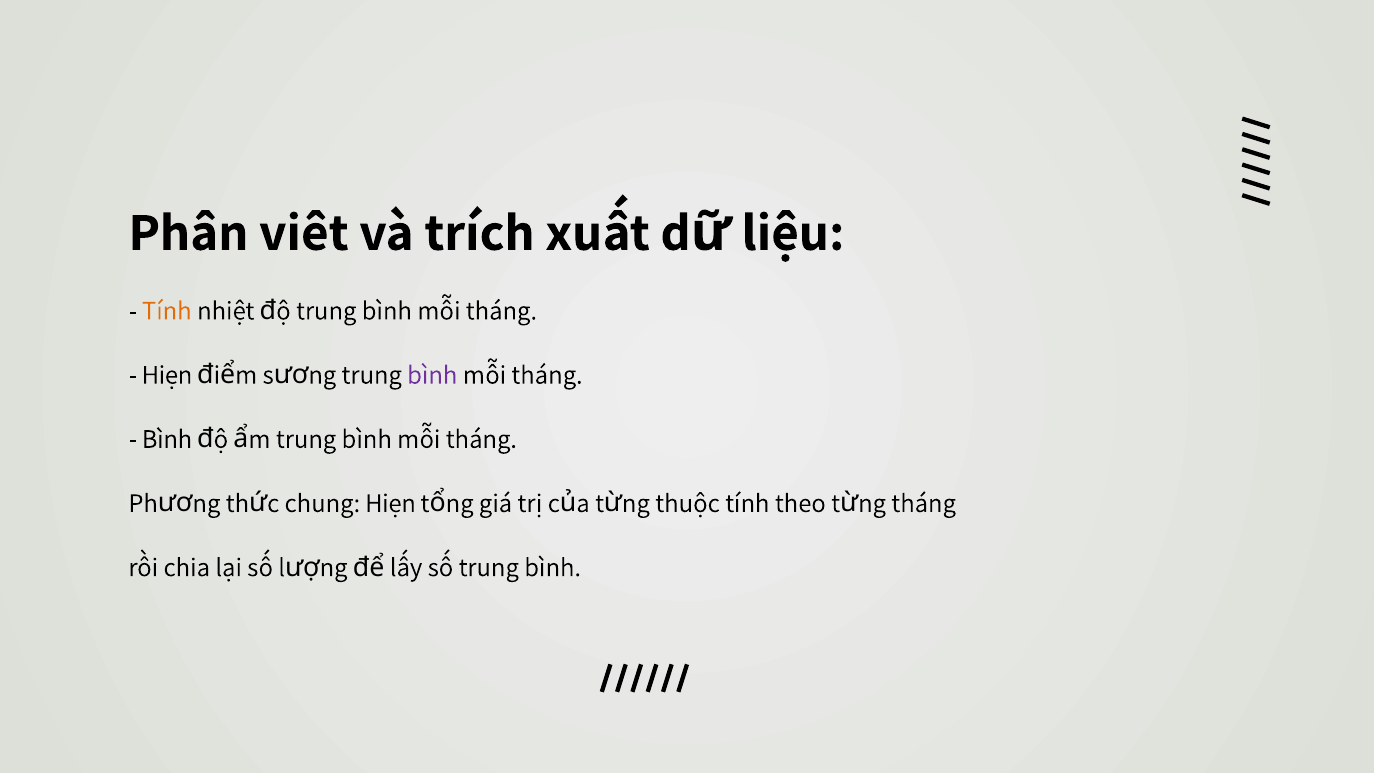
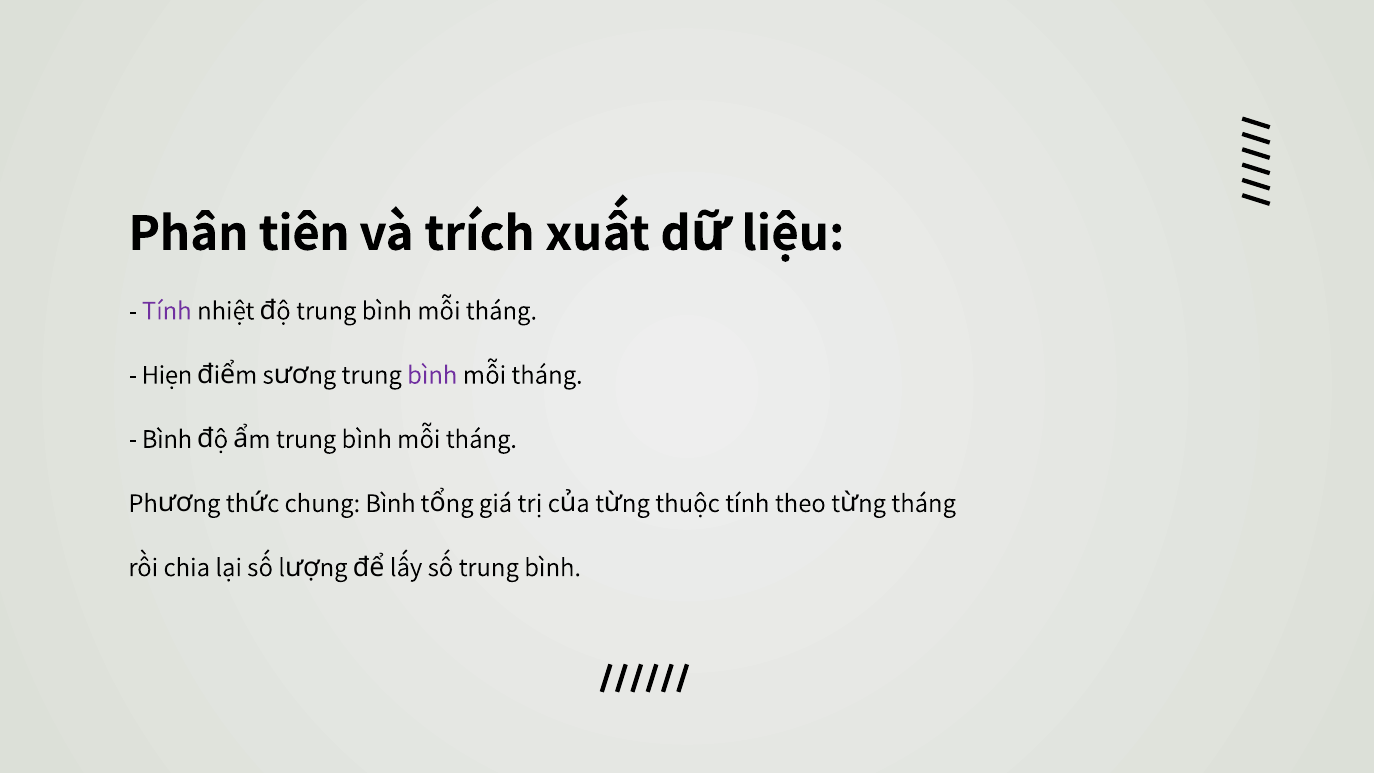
viết: viết -> tiến (304, 232)
Tính colour: orange -> purple (167, 311)
chung Hiện: Hiện -> Bình (391, 503)
